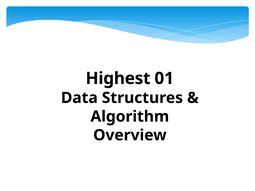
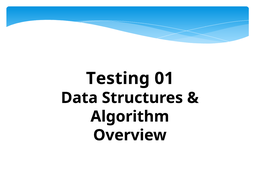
Highest: Highest -> Testing (118, 79)
